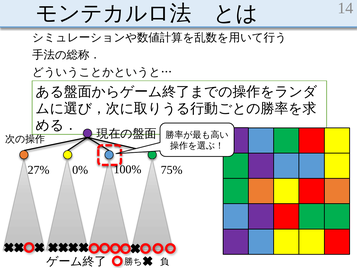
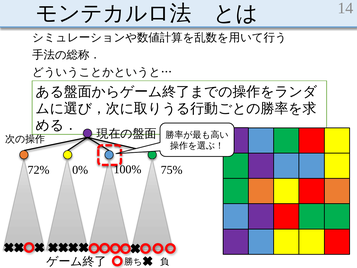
27%: 27% -> 72% (39, 170)
